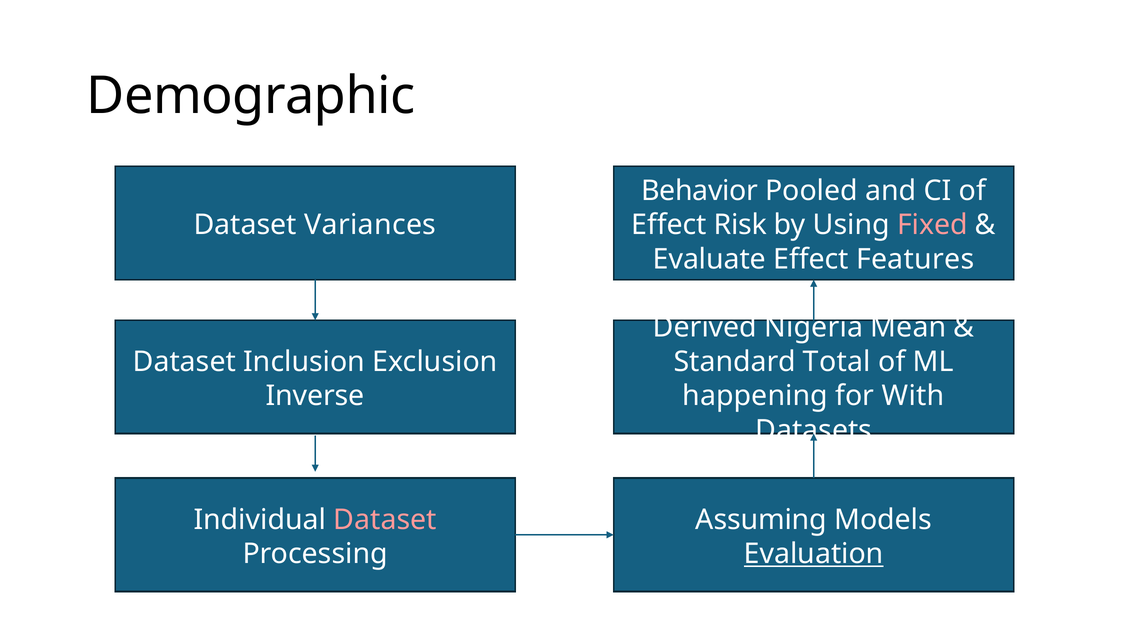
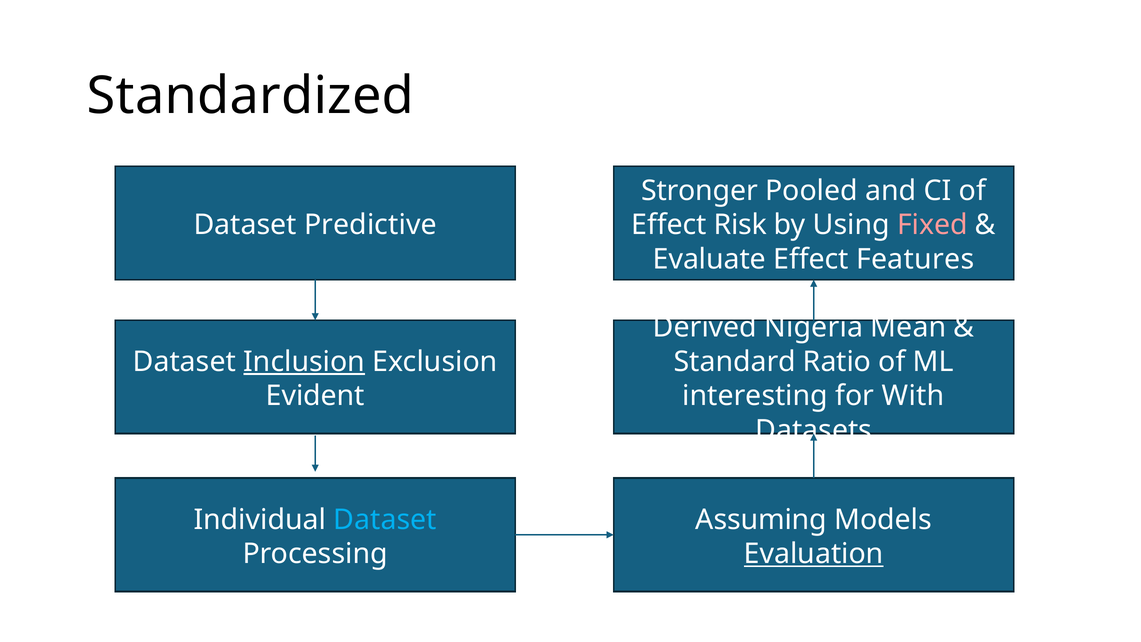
Demographic: Demographic -> Standardized (251, 96)
Behavior: Behavior -> Stronger (700, 191)
Variances: Variances -> Predictive (370, 225)
Inclusion underline: none -> present (304, 362)
Total: Total -> Ratio (837, 362)
Inverse: Inverse -> Evident (315, 396)
happening: happening -> interesting (755, 396)
Dataset colour: pink -> light blue (385, 520)
